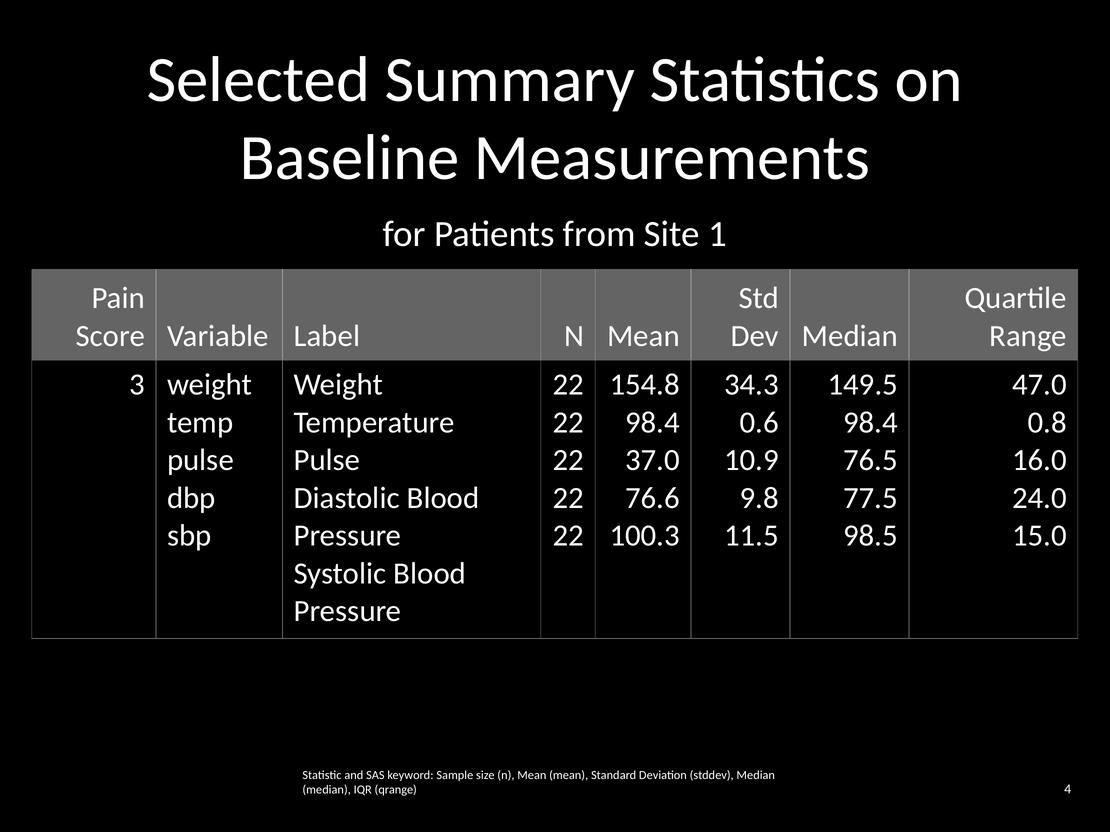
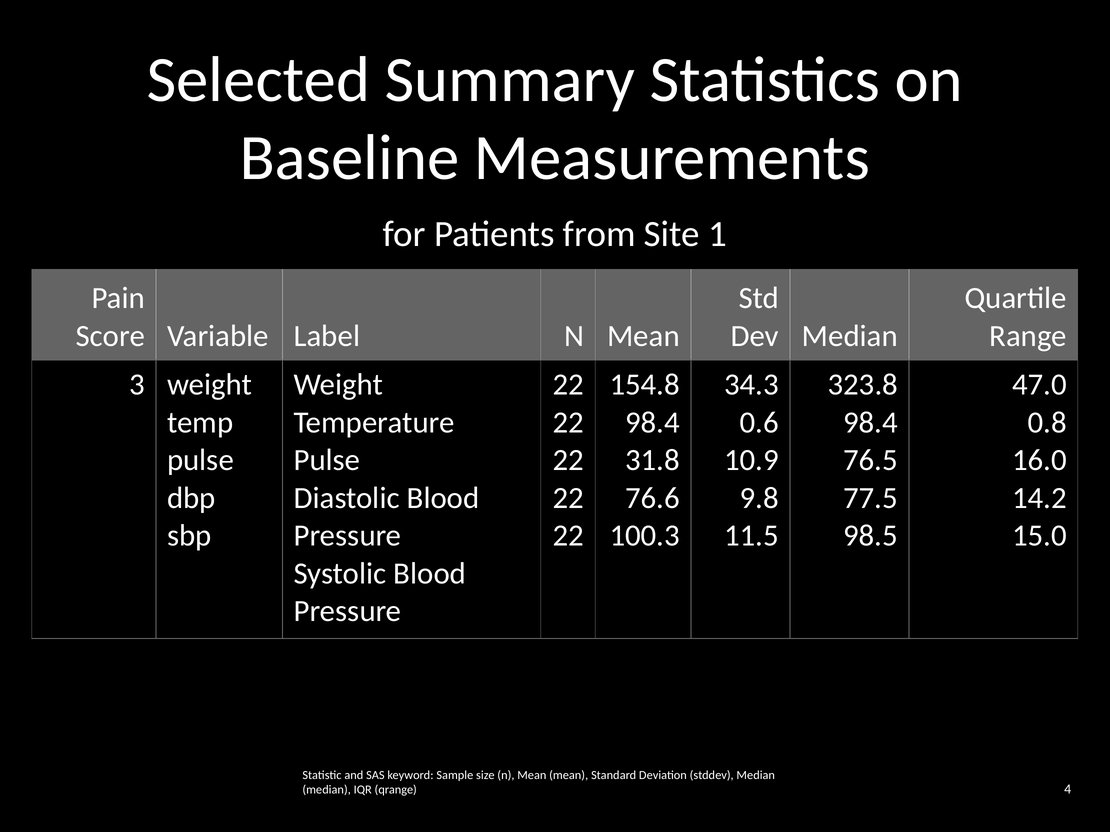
149.5: 149.5 -> 323.8 (863, 385)
37.0: 37.0 -> 31.8 (652, 460)
24.0: 24.0 -> 14.2 (1039, 498)
